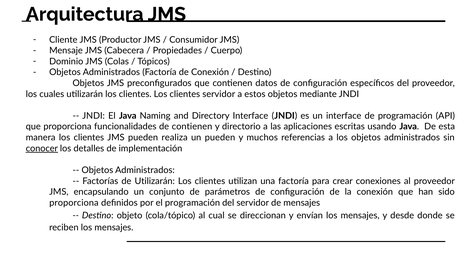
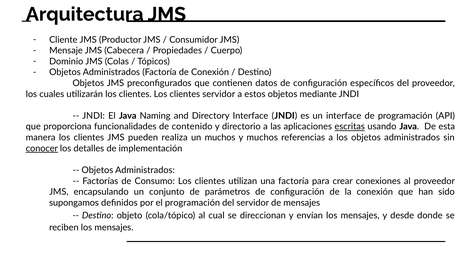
de contienen: contienen -> contenido (192, 127)
escritas underline: none -> present (350, 127)
un pueden: pueden -> muchos (220, 138)
de Utilizarán: Utilizarán -> Consumo (155, 182)
proporciona: proporciona -> supongamos (74, 203)
